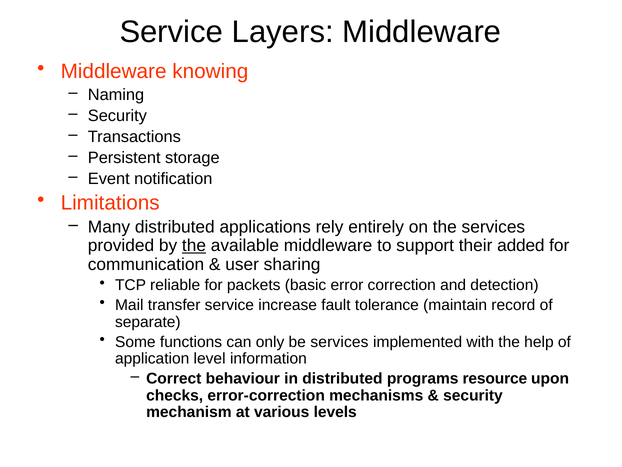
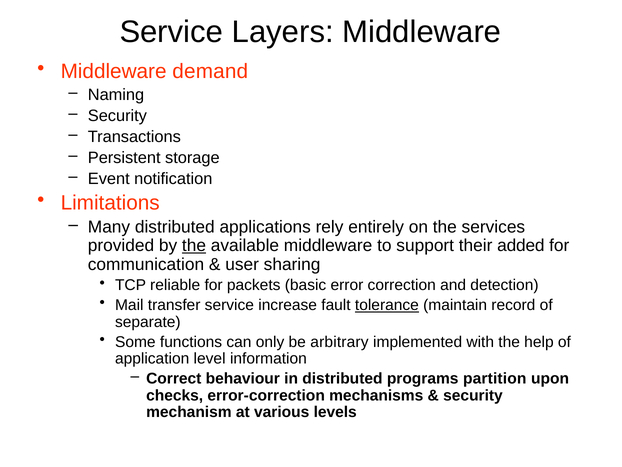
knowing: knowing -> demand (210, 71)
tolerance underline: none -> present (387, 305)
be services: services -> arbitrary (339, 342)
resource: resource -> partition (495, 378)
